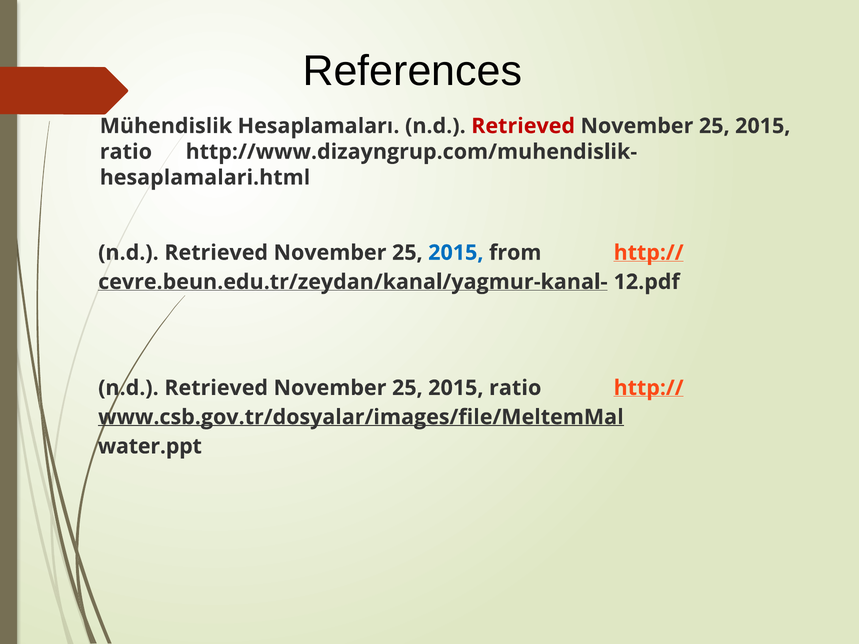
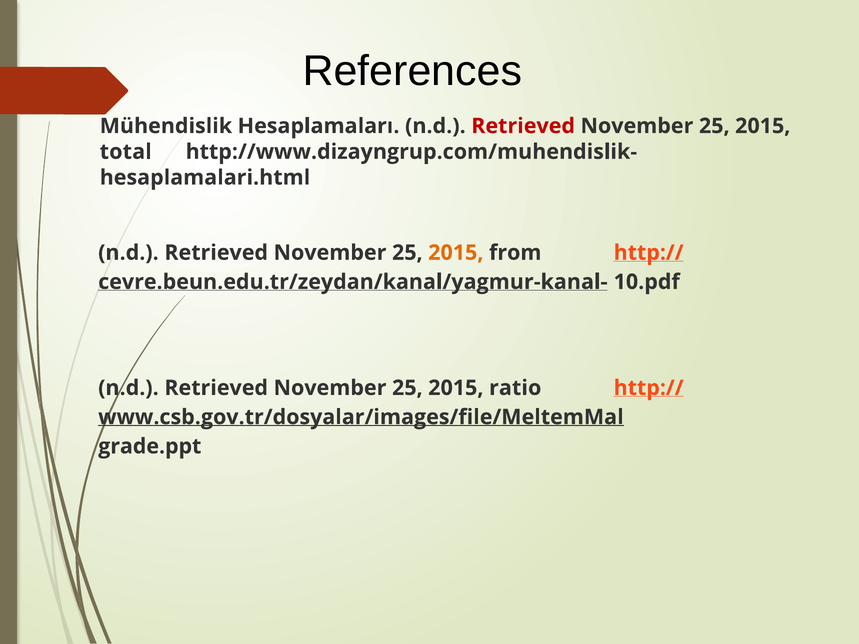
ratio: ratio -> total (126, 152)
2015 colour: blue -> orange (456, 253)
12.pdf: 12.pdf -> 10.pdf (647, 282)
water.ppt: water.ppt -> grade.ppt (150, 446)
